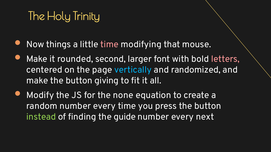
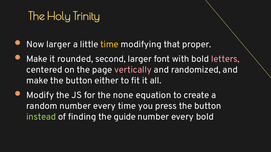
Now things: things -> larger (58, 44)
time colour: pink -> yellow (109, 44)
mouse: mouse -> proper (197, 44)
vertically colour: light blue -> pink (133, 70)
giving: giving -> either (107, 81)
every next: next -> bold (205, 117)
